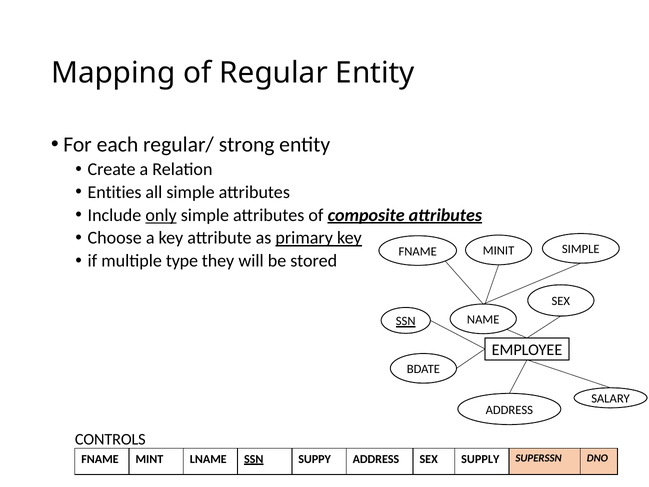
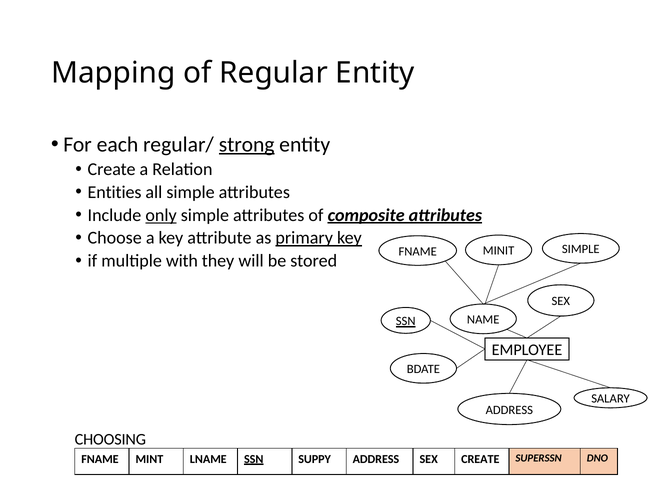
strong underline: none -> present (247, 144)
type: type -> with (182, 261)
CONTROLS: CONTROLS -> CHOOSING (110, 439)
SEX SUPPLY: SUPPLY -> CREATE (480, 459)
